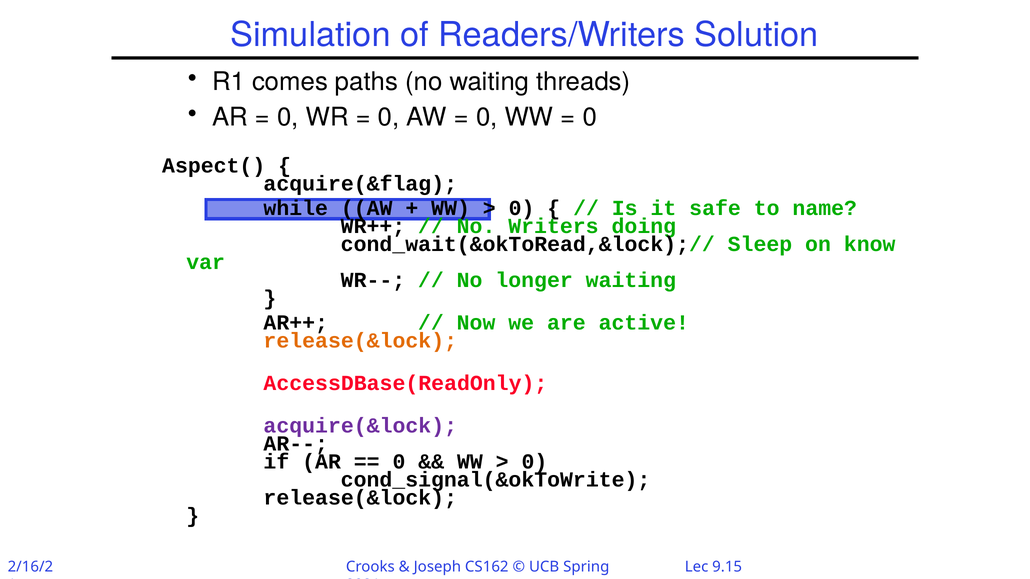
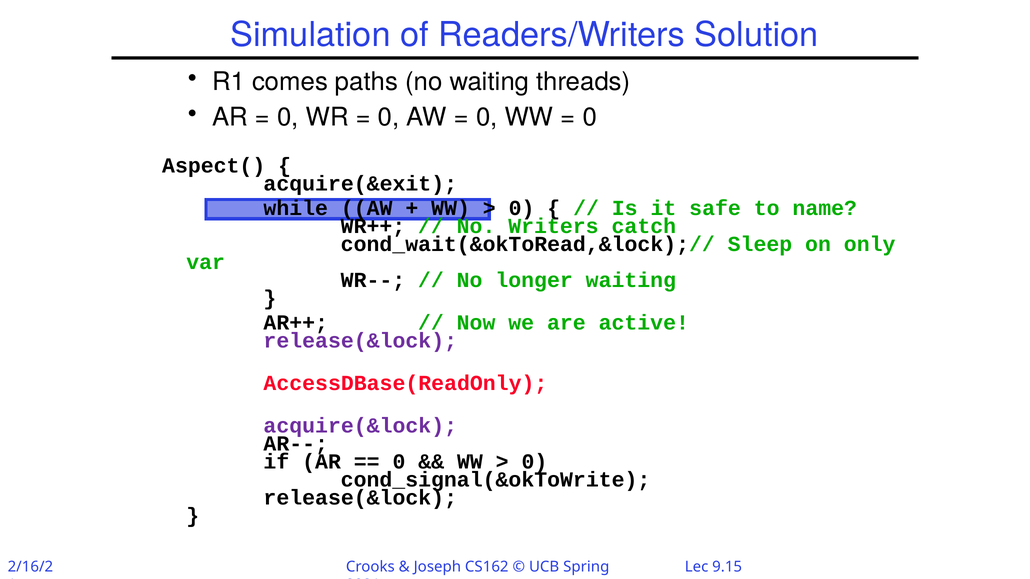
acquire(&flag: acquire(&flag -> acquire(&exit (360, 184)
doing: doing -> catch (644, 226)
know: know -> only (870, 244)
release(&lock colour: orange -> purple (360, 341)
